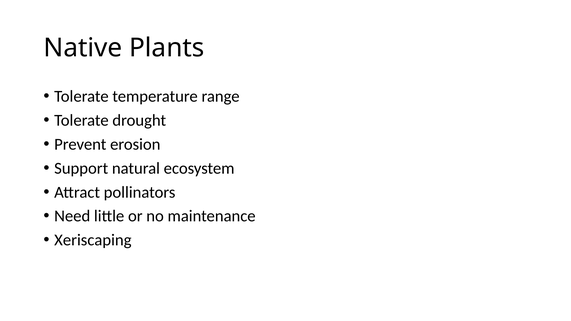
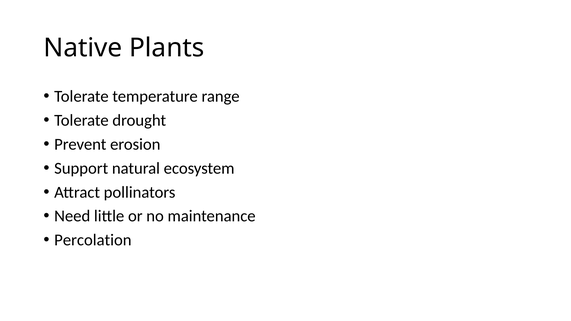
Xeriscaping: Xeriscaping -> Percolation (93, 240)
